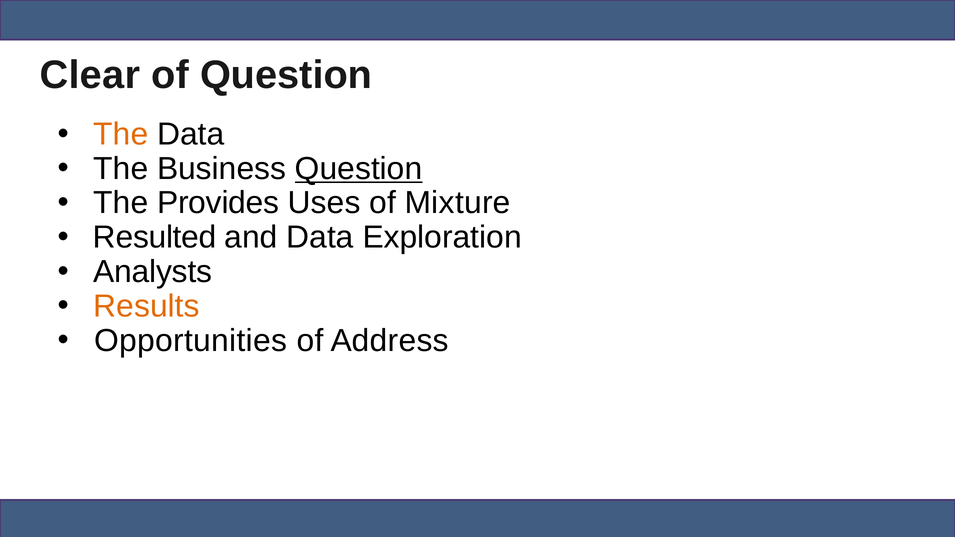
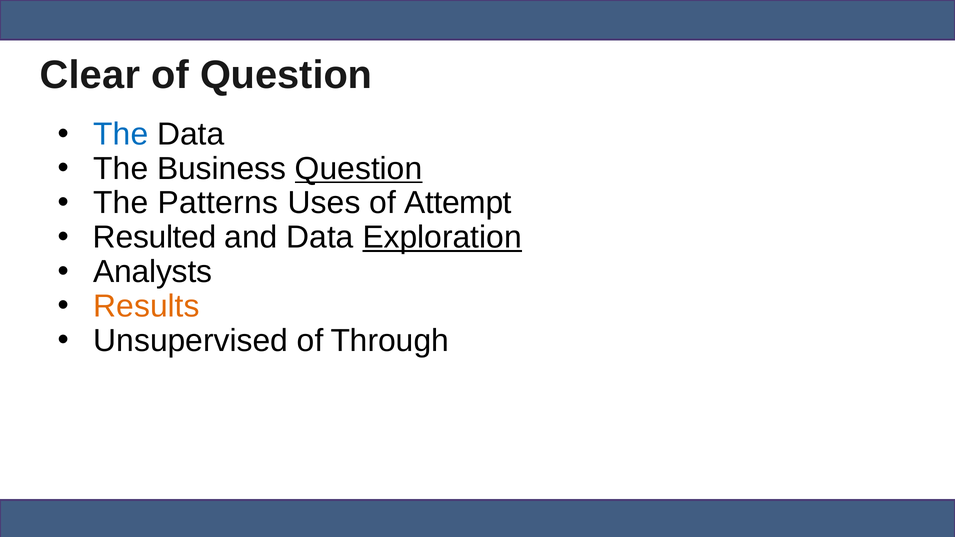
The colour: orange -> blue (121, 134)
Provides: Provides -> Patterns (218, 203)
Mixture: Mixture -> Attempt (458, 203)
Exploration underline: none -> present (442, 237)
Opportunities: Opportunities -> Unsupervised (191, 341)
Address: Address -> Through (390, 341)
